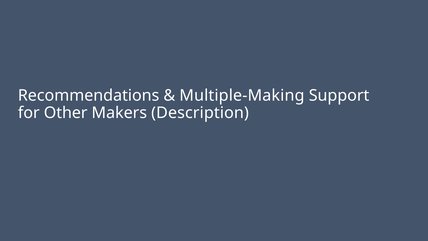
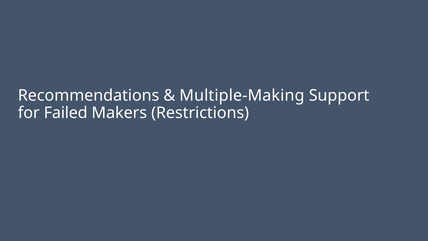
Other: Other -> Failed (66, 113)
Description: Description -> Restrictions (200, 113)
